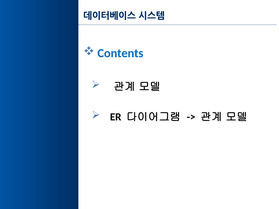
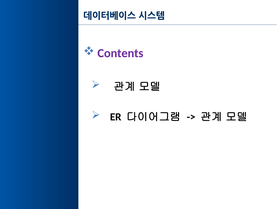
Contents colour: blue -> purple (121, 53)
